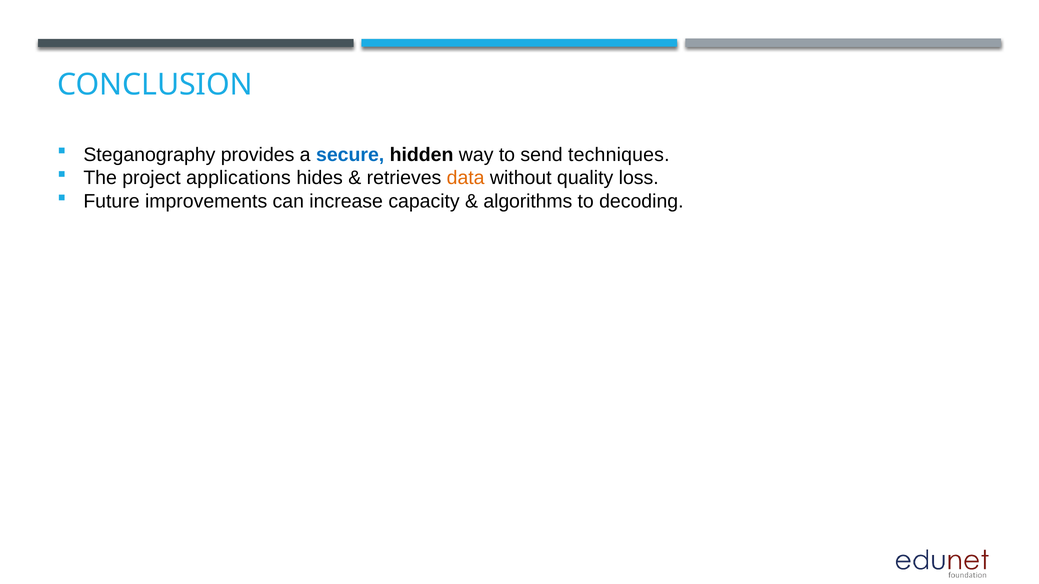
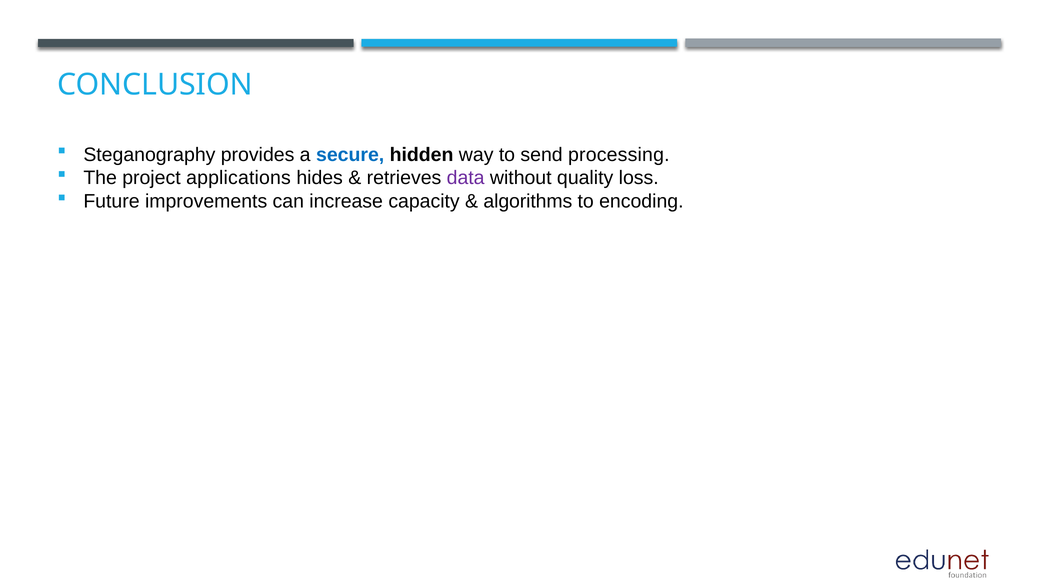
techniques: techniques -> processing (619, 155)
data colour: orange -> purple (466, 178)
decoding: decoding -> encoding (641, 202)
